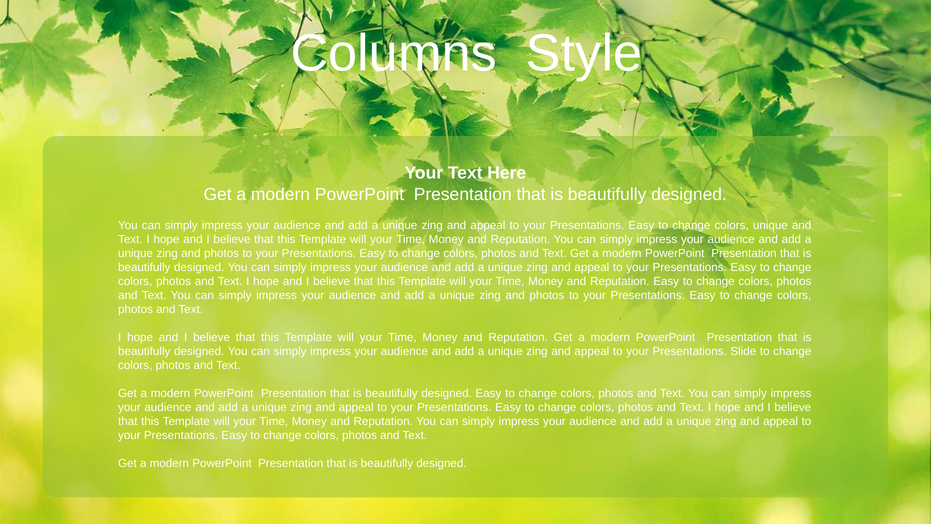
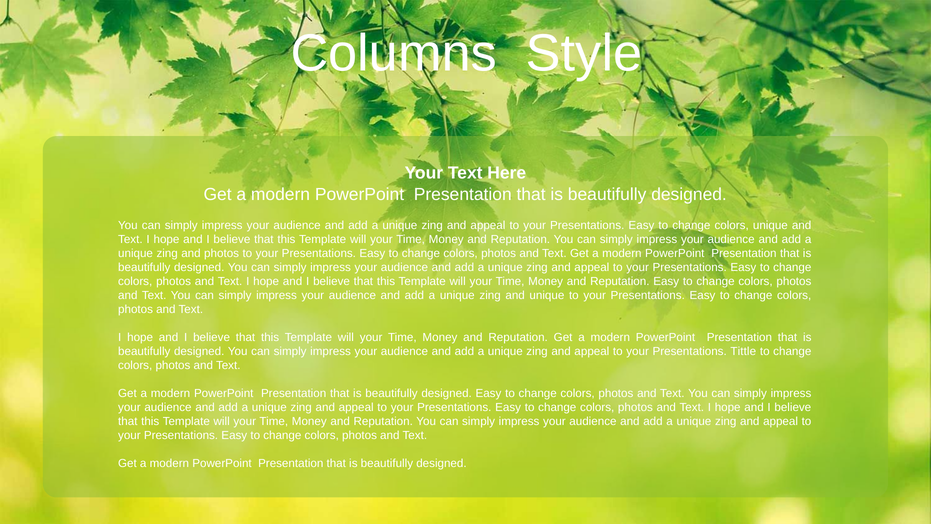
photos: photos -> unique (547, 295)
Slide: Slide -> Tittle (743, 351)
